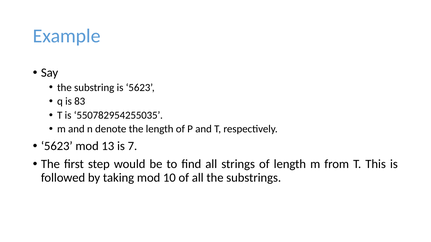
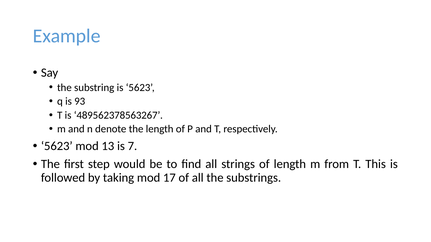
83: 83 -> 93 (80, 102)
550782954255035: 550782954255035 -> 489562378563267 (118, 115)
10: 10 -> 17 (169, 178)
